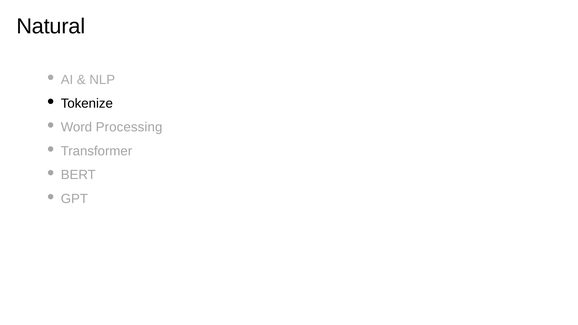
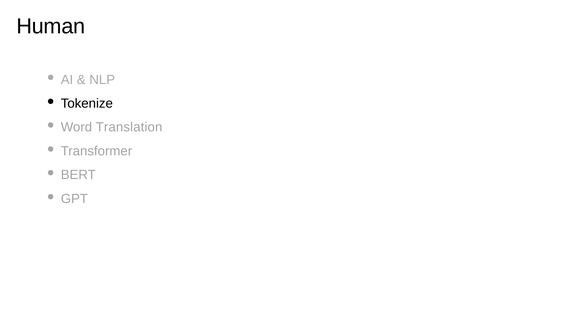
Natural: Natural -> Human (51, 26)
Processing: Processing -> Translation (129, 127)
